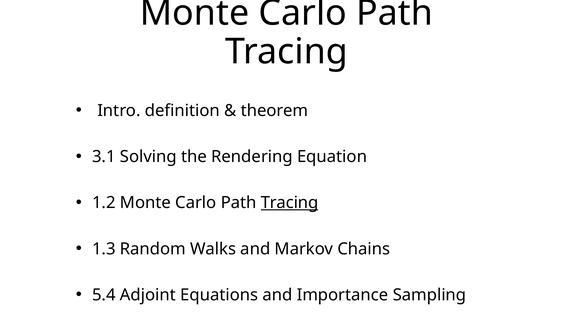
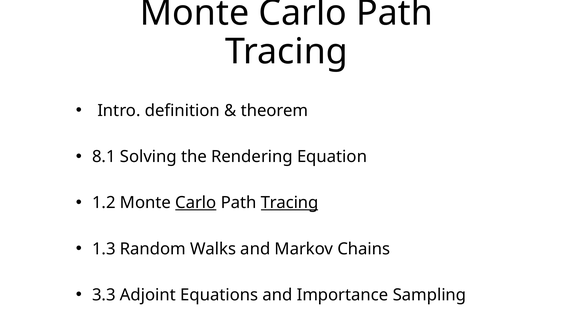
3.1: 3.1 -> 8.1 (104, 157)
Carlo underline: none -> present (196, 203)
5.4: 5.4 -> 3.3 (104, 295)
